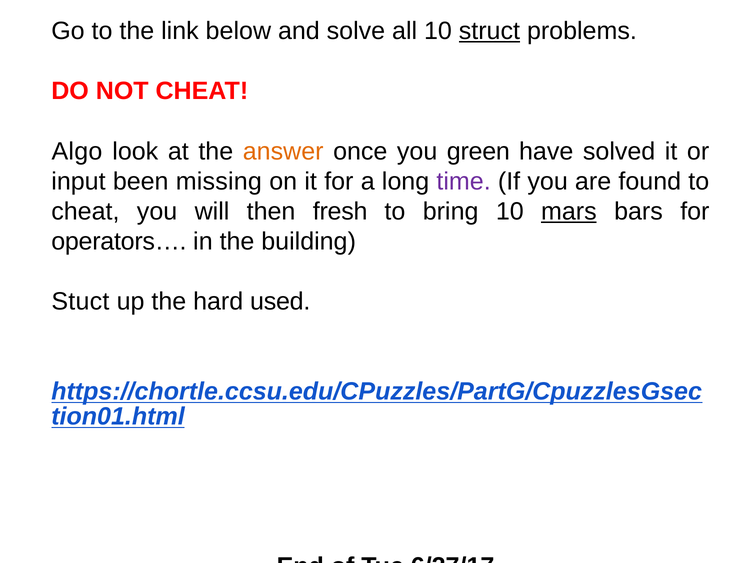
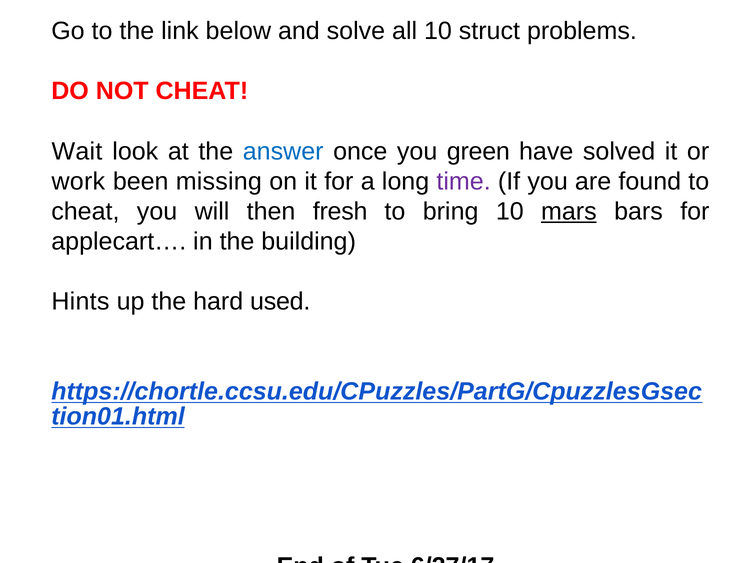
struct underline: present -> none (489, 31)
Algo: Algo -> Wait (77, 151)
answer colour: orange -> blue (283, 151)
input: input -> work (78, 181)
operators…: operators… -> applecart… (119, 241)
Stuct: Stuct -> Hints (80, 302)
